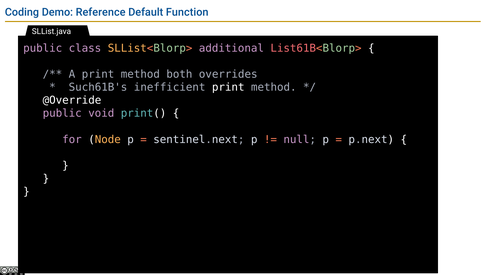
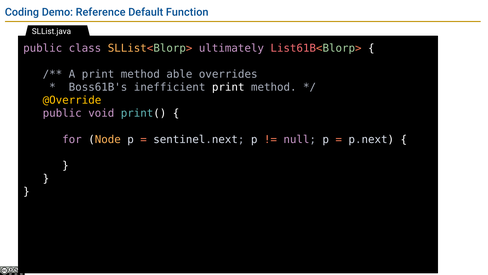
additional: additional -> ultimately (231, 48)
both: both -> able (179, 74)
Such61B's: Such61B's -> Boss61B's (98, 87)
@Override colour: white -> yellow (72, 100)
